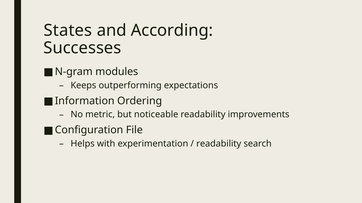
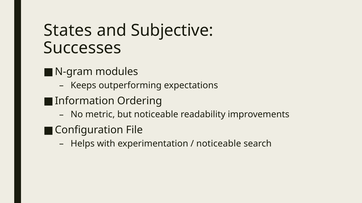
According: According -> Subjective (172, 30)
readability: readability -> noticeable (219, 144)
